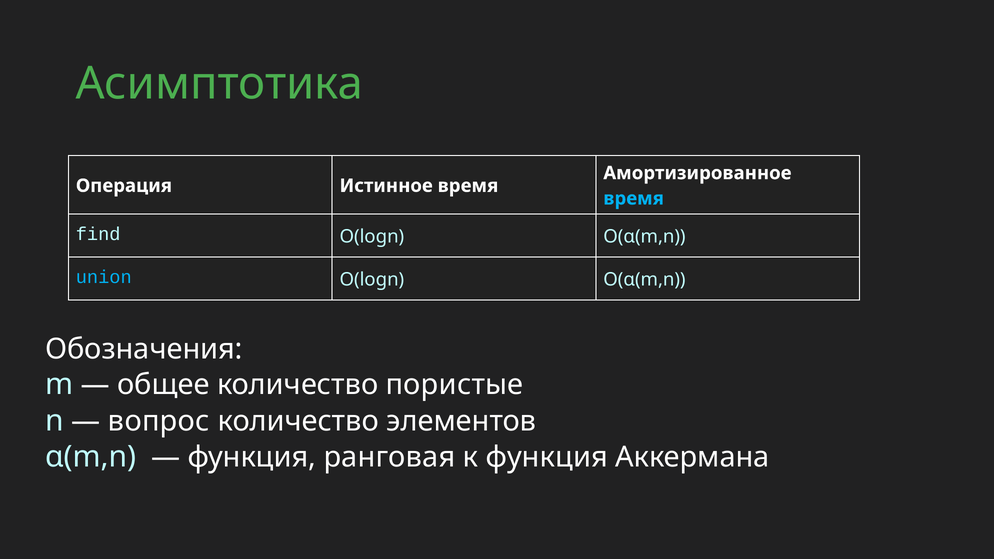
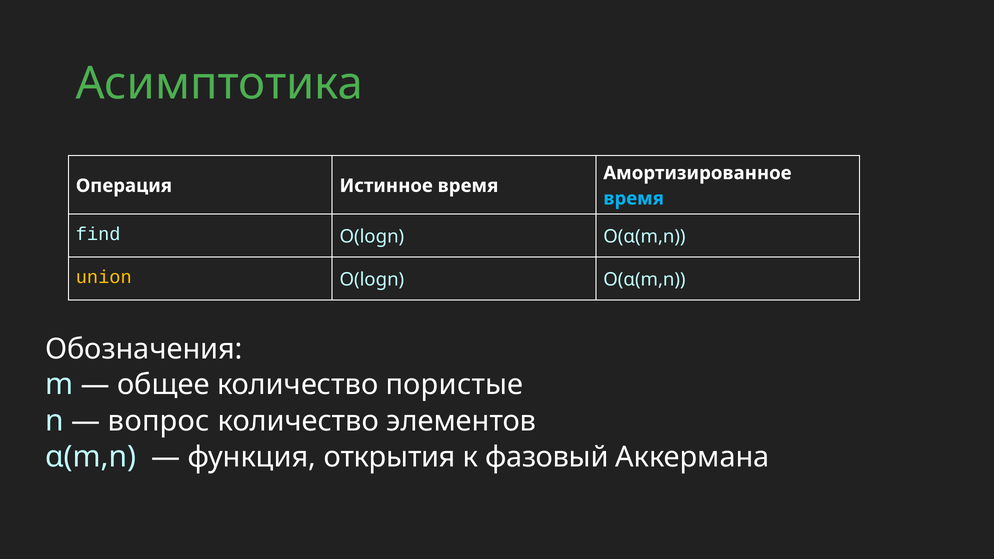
union colour: light blue -> yellow (104, 277)
ранговая: ранговая -> открытия (390, 457)
к функция: функция -> фазовый (547, 457)
